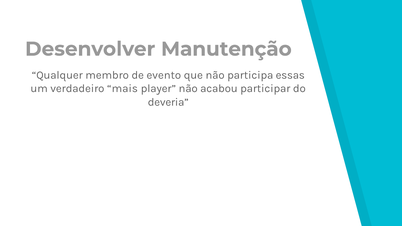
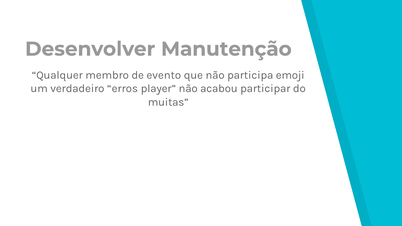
essas: essas -> emoji (290, 75)
mais: mais -> erros (122, 89)
deveria: deveria -> muitas (168, 102)
